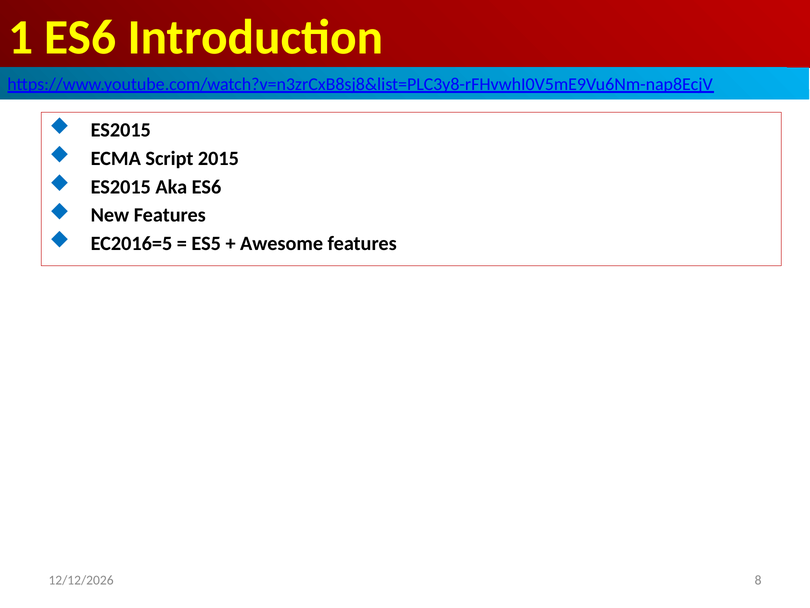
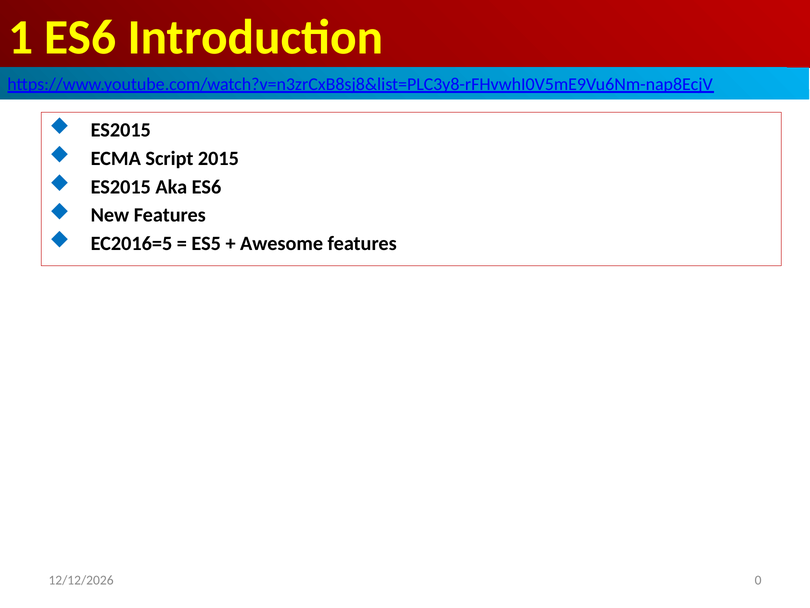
8: 8 -> 0 (758, 580)
